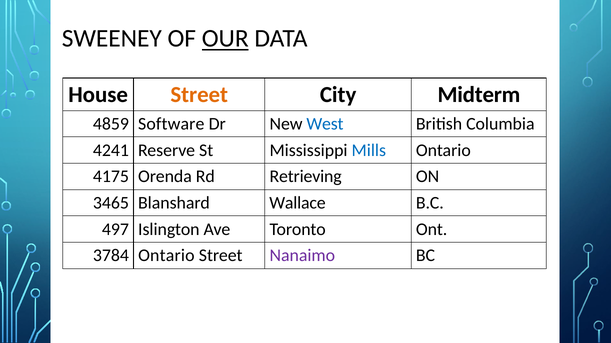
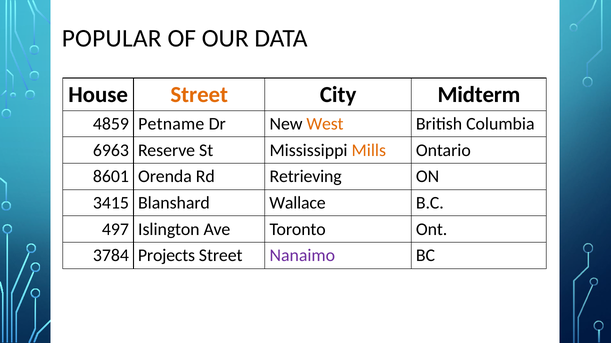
SWEENEY: SWEENEY -> POPULAR (112, 39)
OUR underline: present -> none (225, 39)
Software: Software -> Petname (171, 124)
West colour: blue -> orange (325, 124)
4241: 4241 -> 6963 (111, 151)
Mills colour: blue -> orange (369, 151)
4175: 4175 -> 8601 (111, 177)
3465: 3465 -> 3415 (111, 203)
3784 Ontario: Ontario -> Projects (167, 256)
